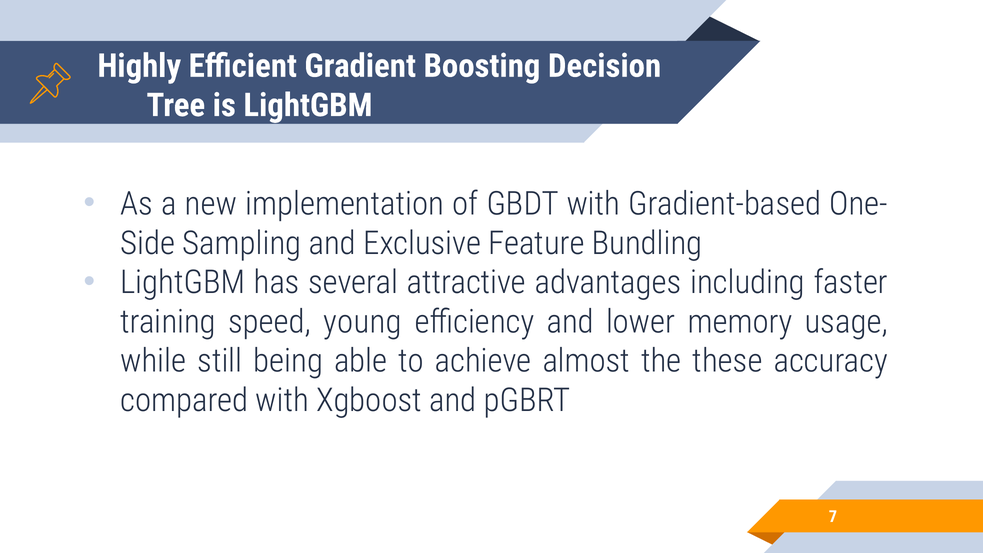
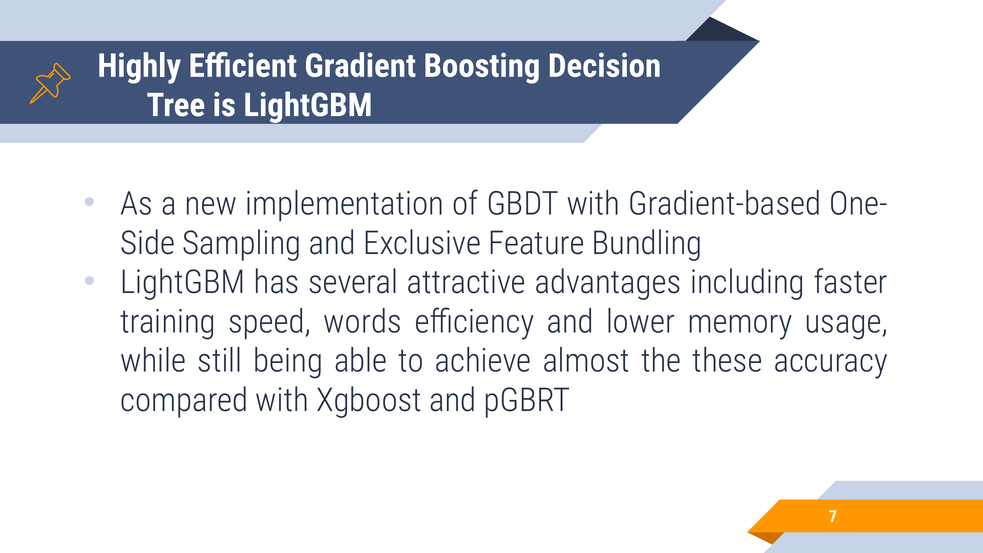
young: young -> words (363, 322)
